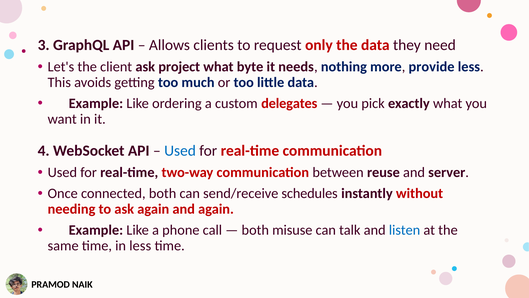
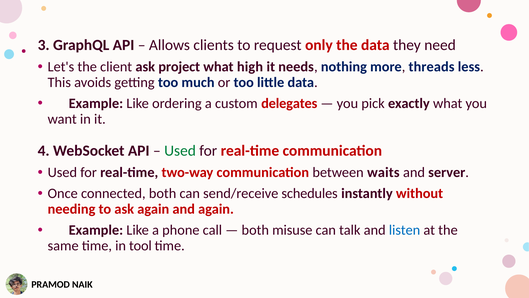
byte: byte -> high (250, 67)
provide: provide -> threads (432, 67)
Used colour: blue -> green (180, 151)
reuse: reuse -> waits (383, 172)
in less: less -> tool (140, 245)
